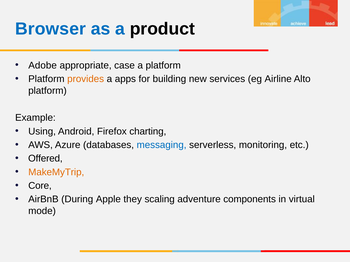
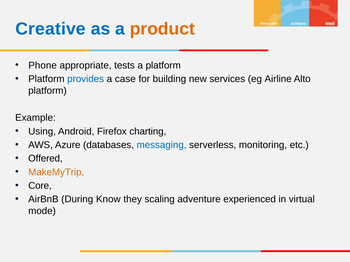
Browser: Browser -> Creative (51, 29)
product colour: black -> orange (162, 29)
Adobe: Adobe -> Phone (43, 65)
case: case -> tests (125, 65)
provides colour: orange -> blue (86, 79)
apps: apps -> case (125, 79)
Apple: Apple -> Know (108, 200)
components: components -> experienced (250, 200)
